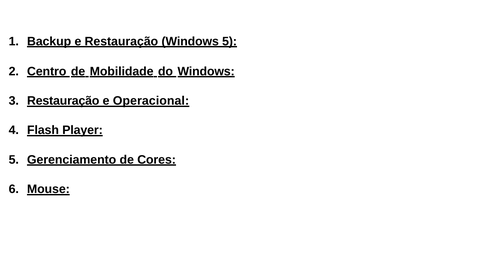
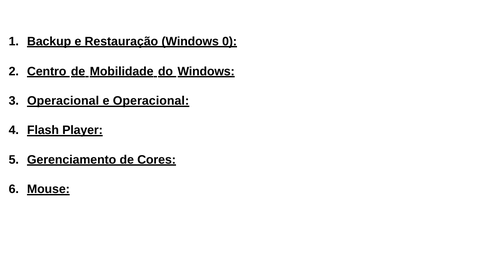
Windows 5: 5 -> 0 (230, 41)
Restauração: Restauração -> Operacional (63, 101)
